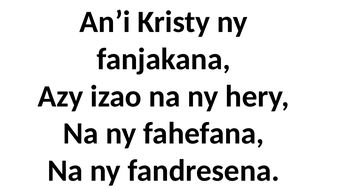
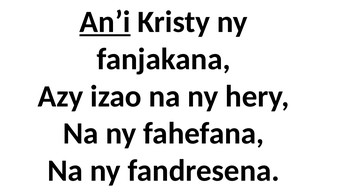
An’i underline: none -> present (105, 22)
